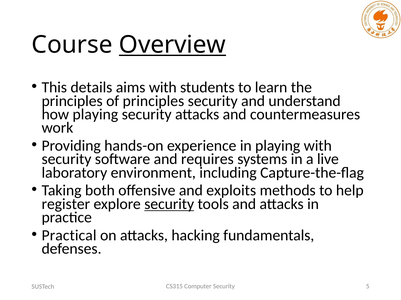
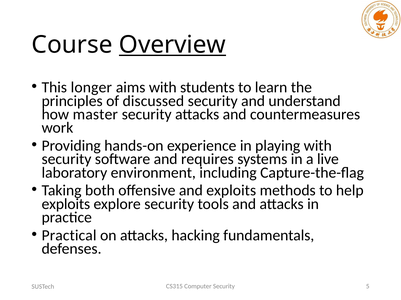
details: details -> longer (91, 88)
of principles: principles -> discussed (153, 101)
how playing: playing -> master (95, 115)
register: register -> exploits (66, 204)
security underline: present -> none (169, 204)
